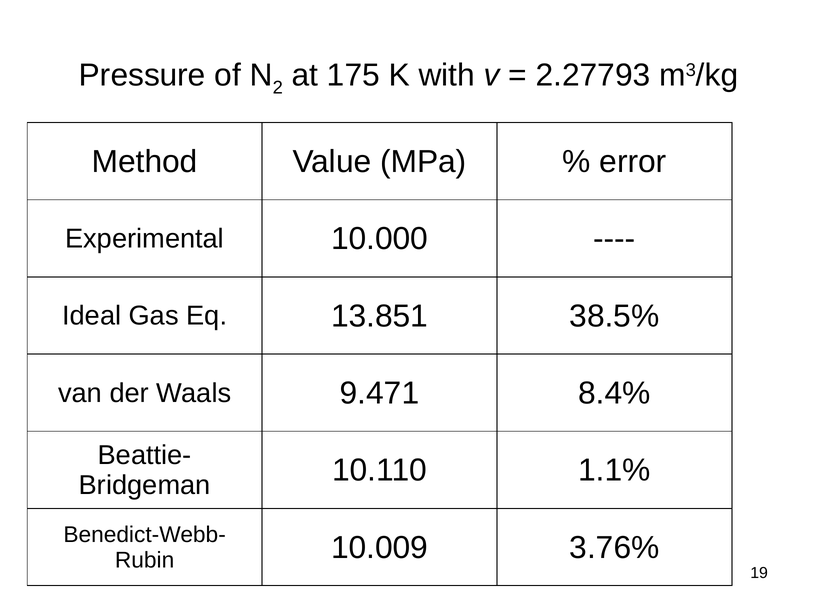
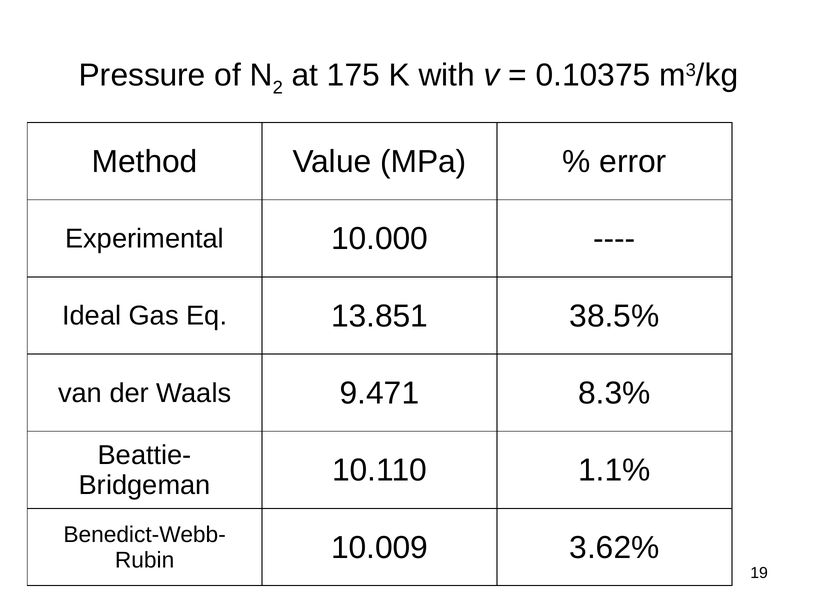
2.27793: 2.27793 -> 0.10375 (593, 75)
8.4%: 8.4% -> 8.3% (614, 393)
3.76%: 3.76% -> 3.62% (614, 547)
